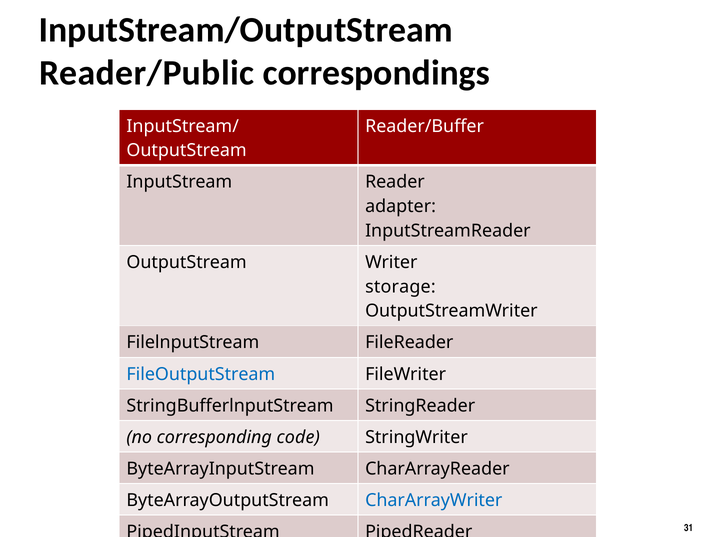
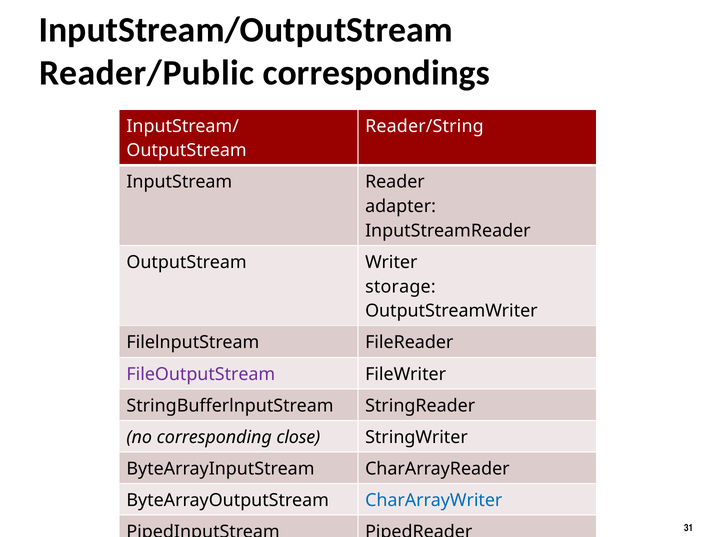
Reader/Buffer: Reader/Buffer -> Reader/String (424, 126)
FileOutputStream colour: blue -> purple (201, 374)
code: code -> close (298, 437)
